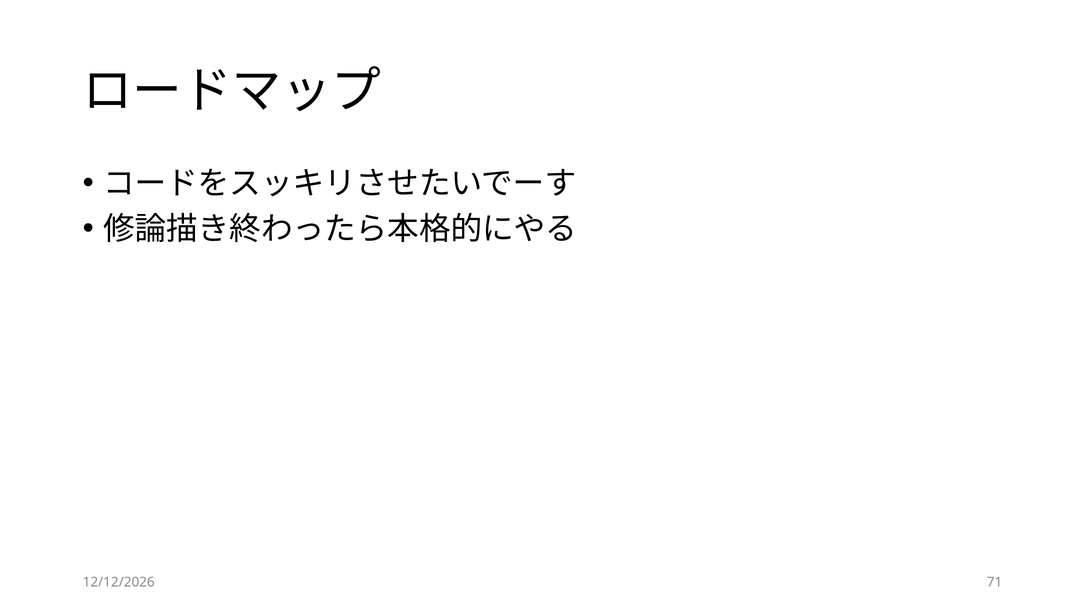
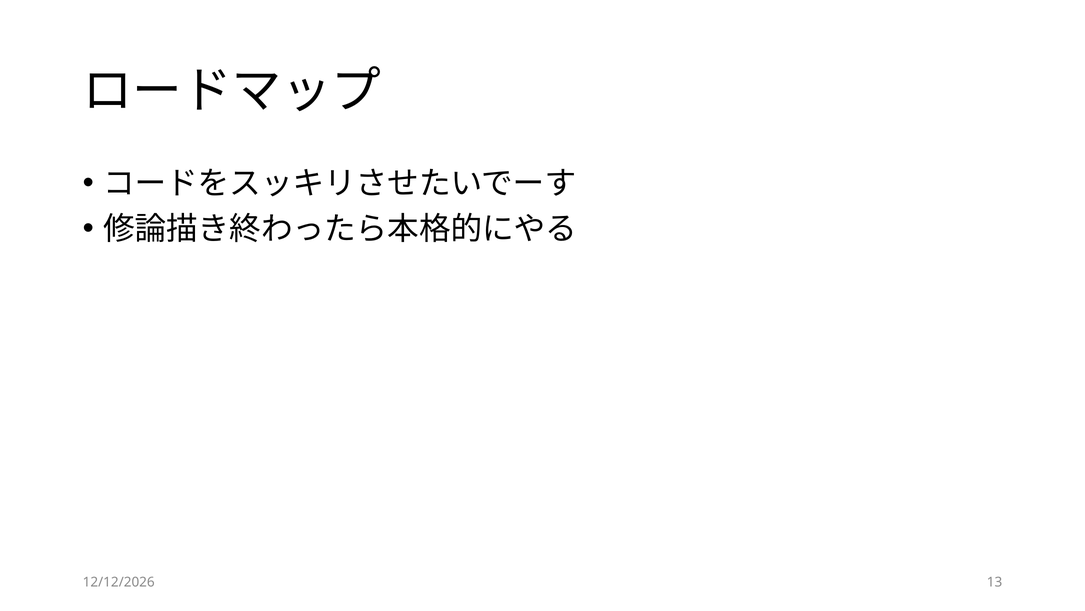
71: 71 -> 13 (995, 582)
